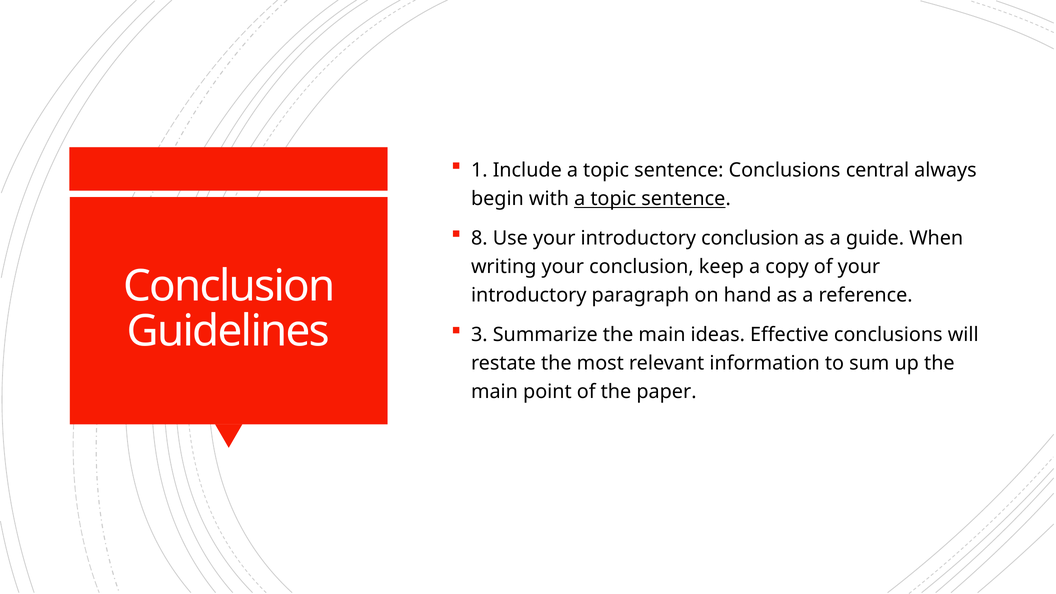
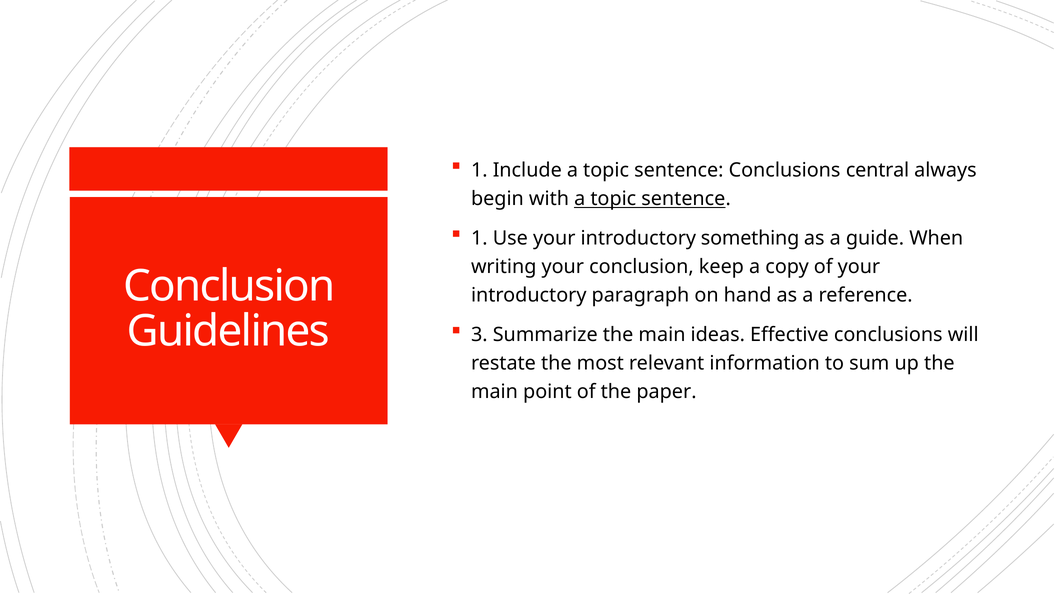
8: 8 -> 1 (479, 238)
introductory conclusion: conclusion -> something (750, 238)
